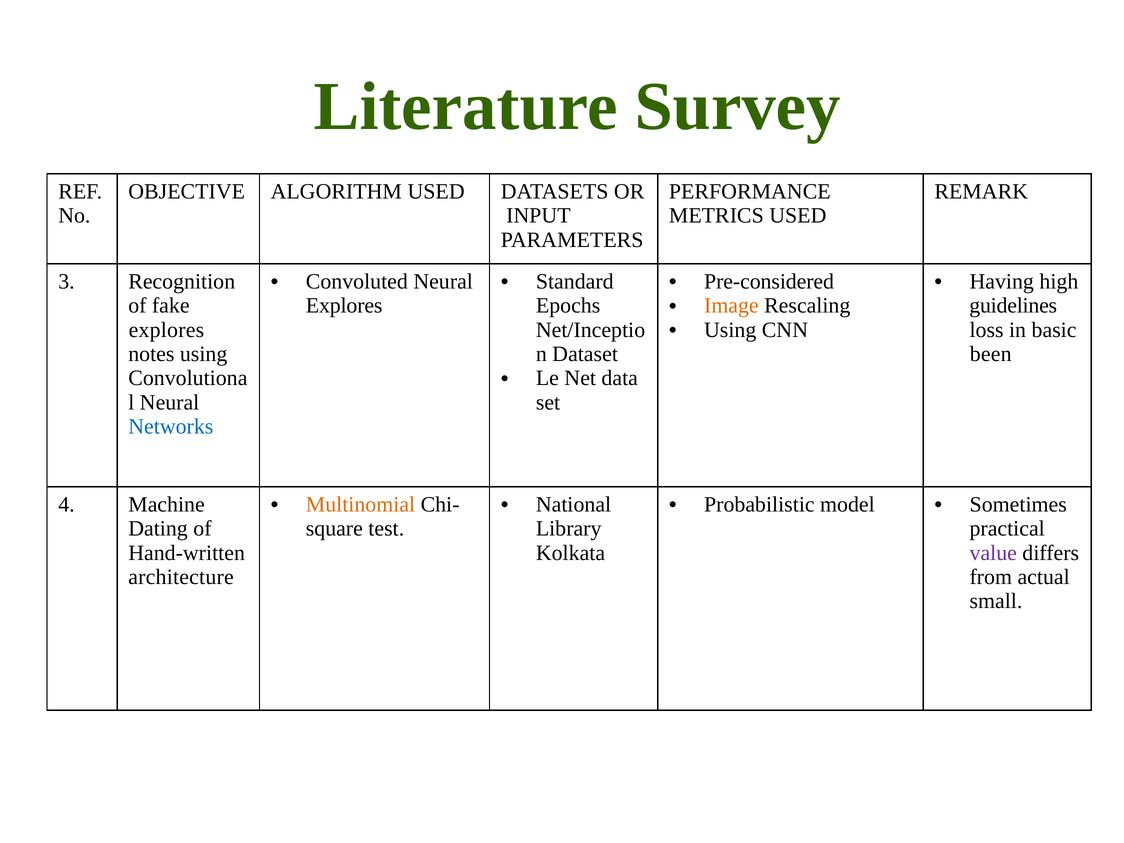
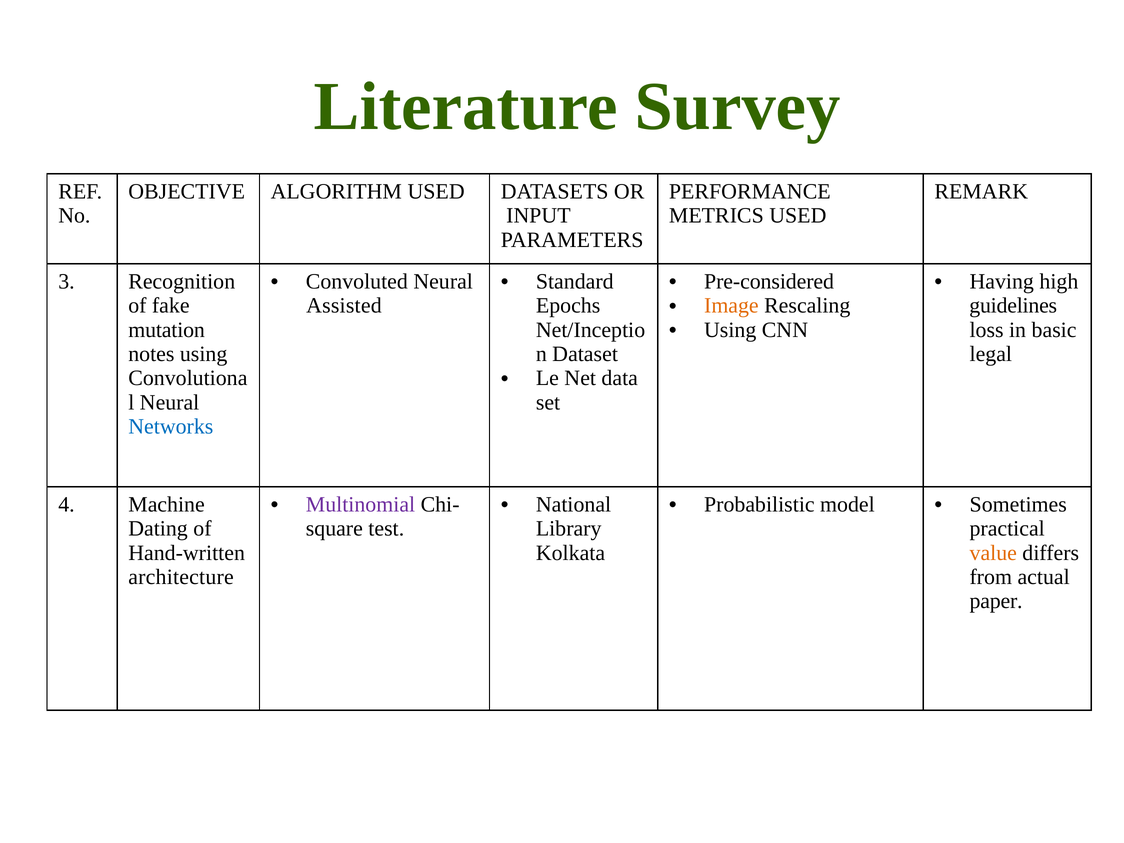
Explores: Explores -> Assisted (344, 306)
explores: explores -> mutation (167, 330)
been: been -> legal (991, 354)
Multinomial colour: orange -> purple (360, 505)
value colour: purple -> orange (993, 553)
small: small -> paper (996, 601)
